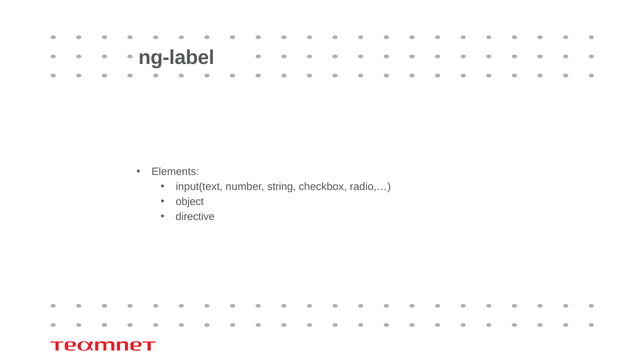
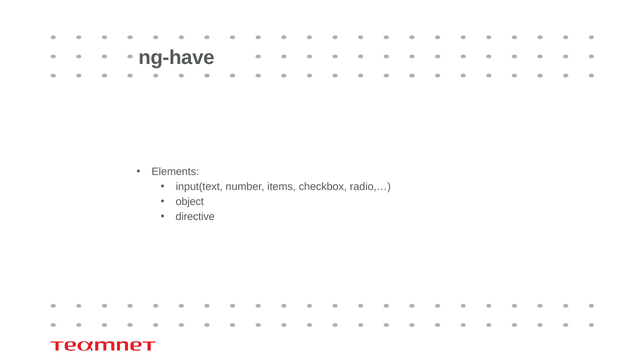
ng-label: ng-label -> ng-have (176, 58)
string: string -> items (282, 187)
